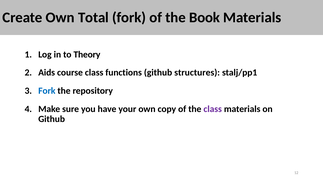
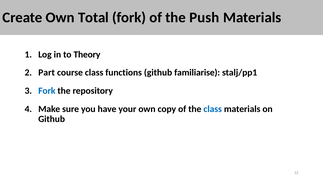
Book: Book -> Push (204, 17)
Aids: Aids -> Part (47, 73)
structures: structures -> familiarise (197, 73)
class colour: purple -> blue (213, 109)
